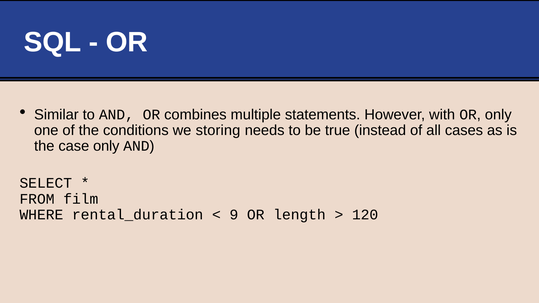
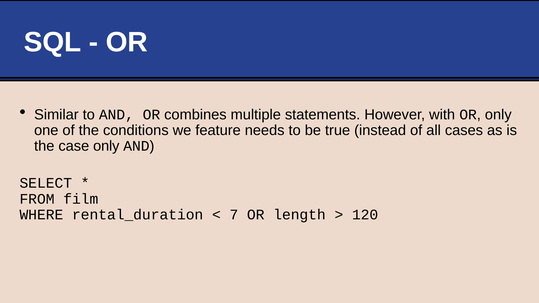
storing: storing -> feature (218, 130)
9: 9 -> 7 (234, 215)
